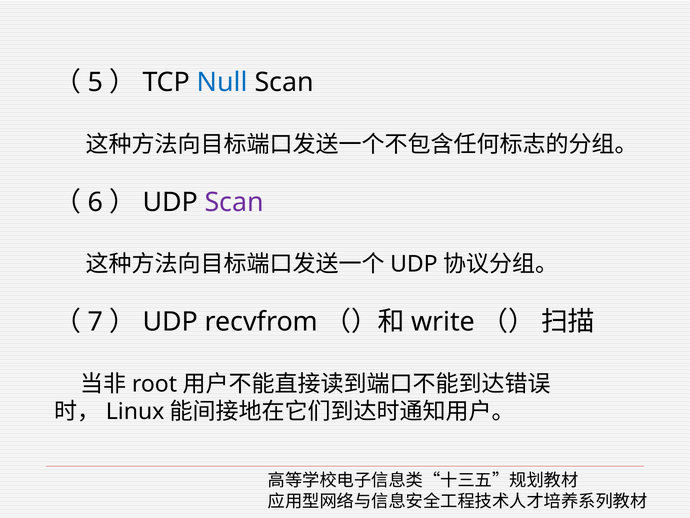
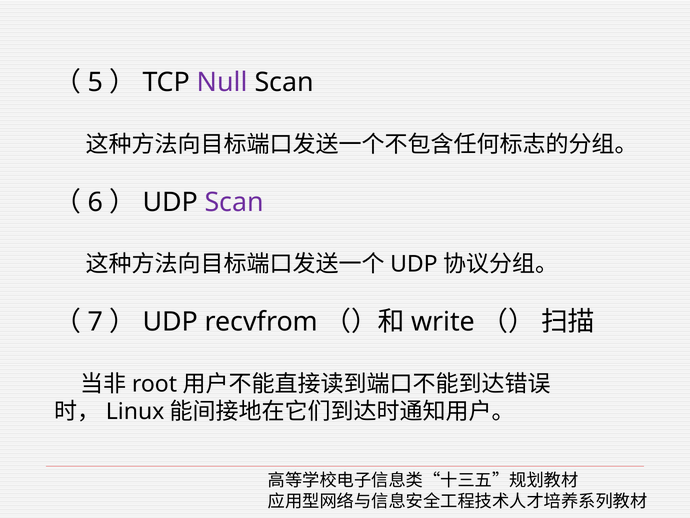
Null colour: blue -> purple (222, 82)
